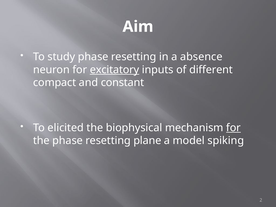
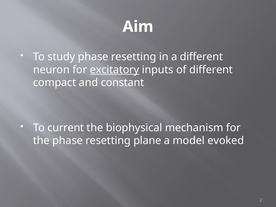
a absence: absence -> different (201, 57)
elicited: elicited -> current (66, 128)
for underline: present -> none (233, 128)
spiking: spiking -> evoked (226, 141)
